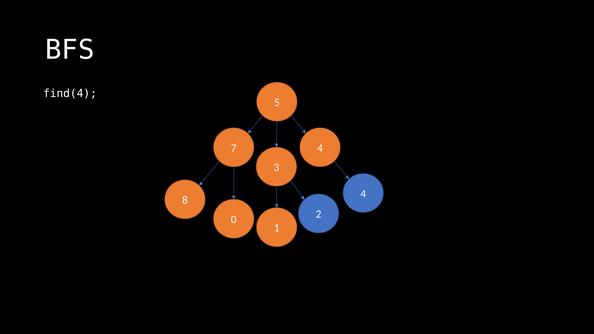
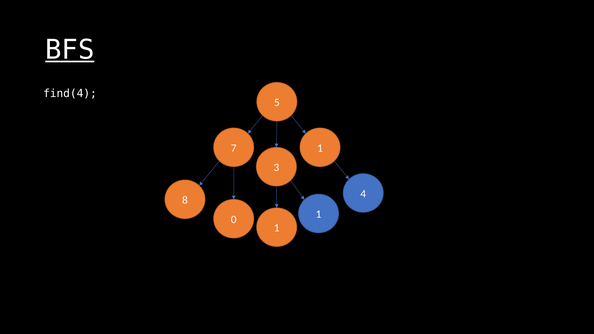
BFS underline: none -> present (70, 50)
7 4: 4 -> 1 (320, 148)
0 2: 2 -> 1 (319, 214)
